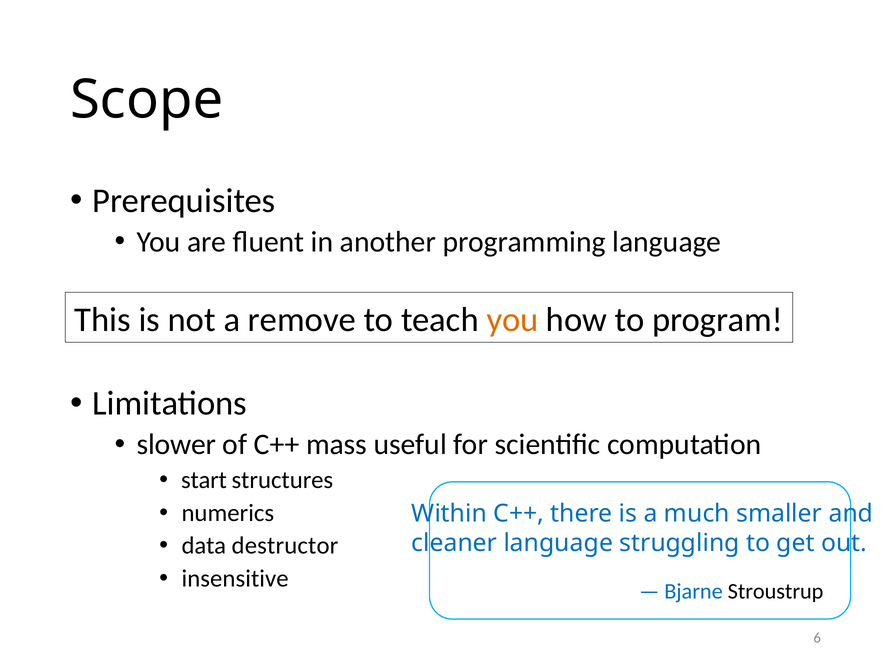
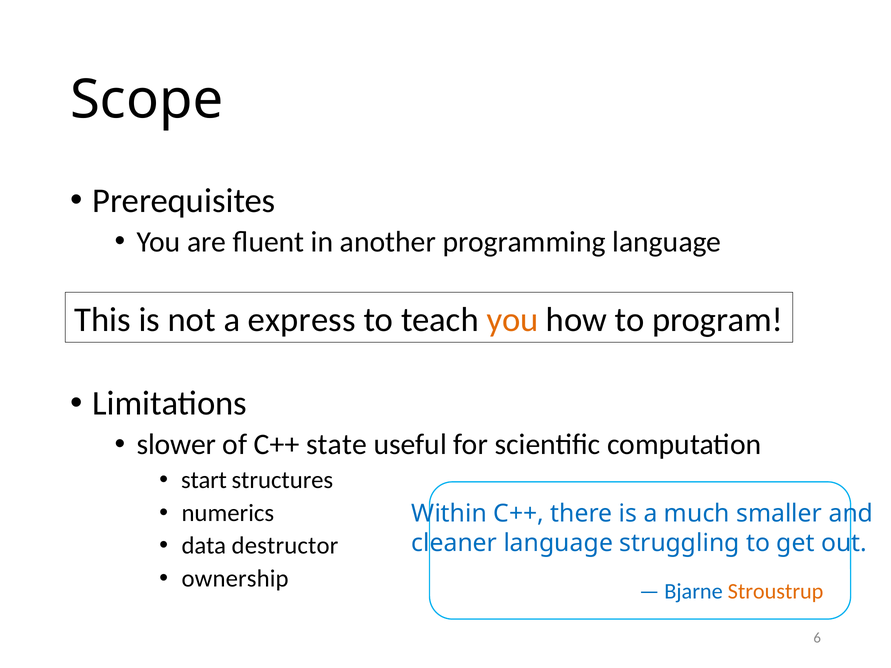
remove: remove -> express (302, 320)
mass: mass -> state (336, 445)
insensitive: insensitive -> ownership (235, 579)
Stroustrup colour: black -> orange (776, 592)
